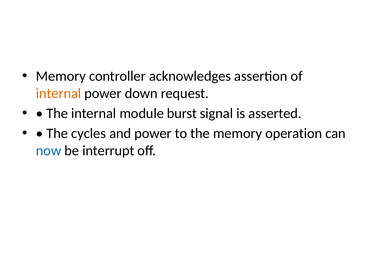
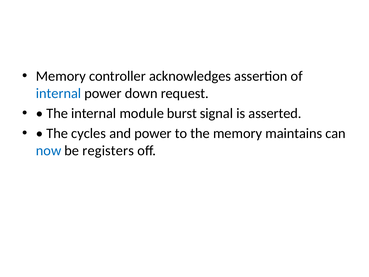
internal colour: orange -> blue (59, 93)
operation: operation -> maintains (294, 133)
interrupt: interrupt -> registers (108, 151)
